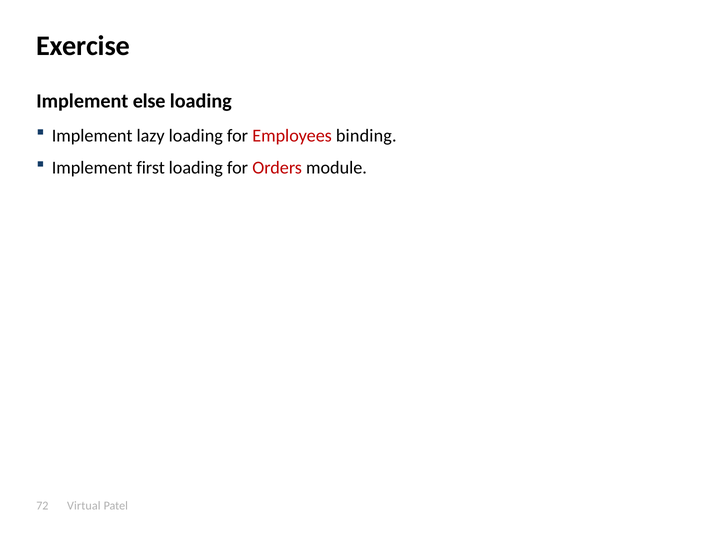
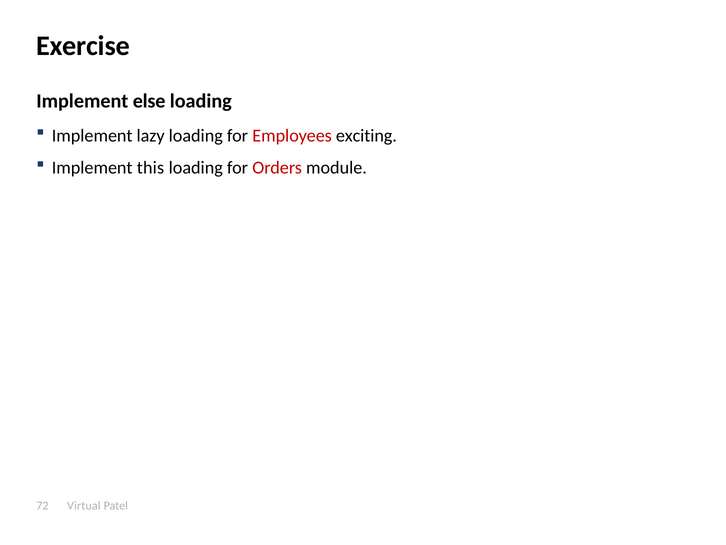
binding: binding -> exciting (366, 136)
first: first -> this (150, 168)
